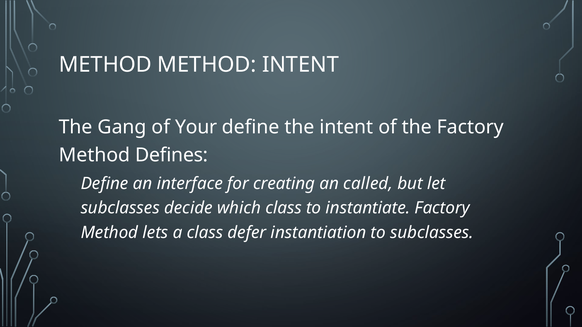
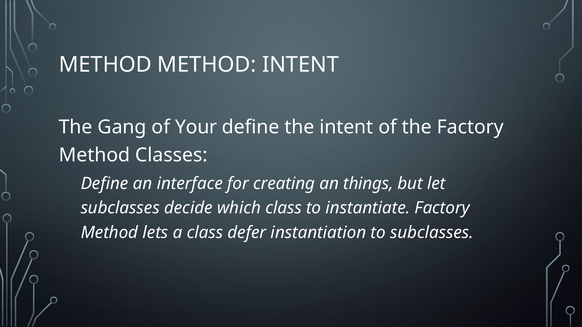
Defines: Defines -> Classes (171, 155)
called: called -> things (368, 184)
